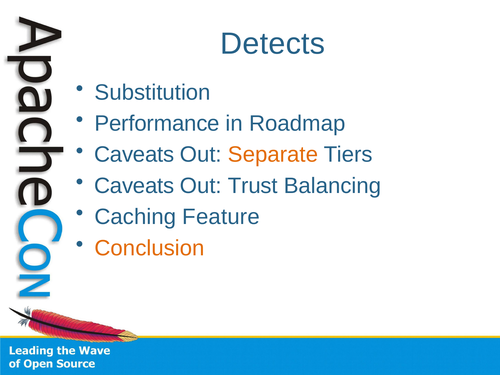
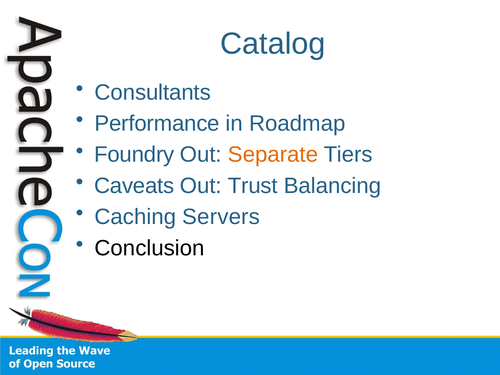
Detects: Detects -> Catalog (273, 44)
Substitution: Substitution -> Consultants (153, 92)
Caveats: Caveats -> Foundry (134, 155)
Feature: Feature -> Servers (221, 217)
Conclusion colour: orange -> black (150, 248)
